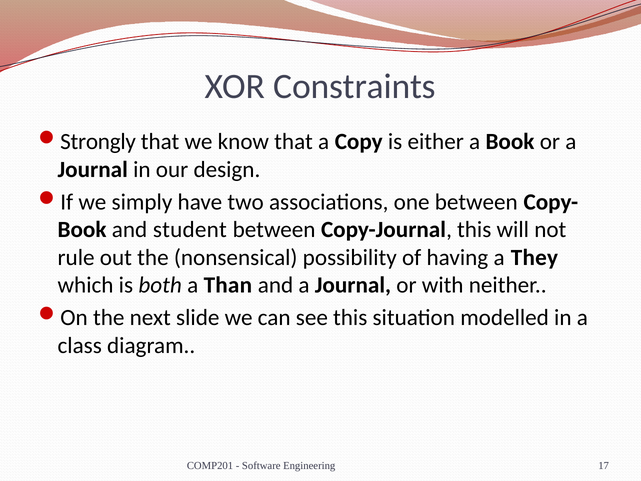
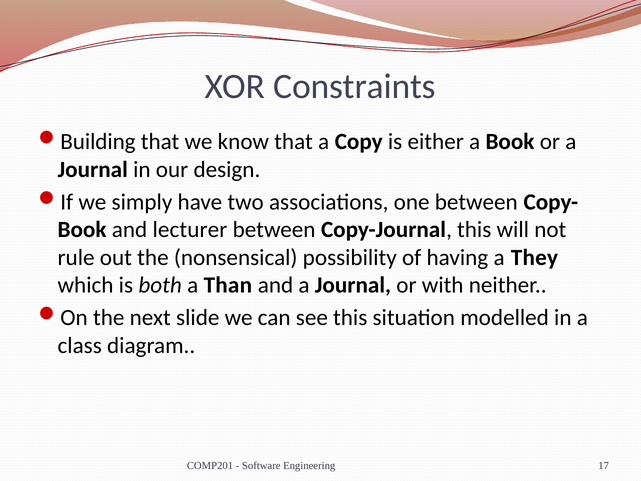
Strongly: Strongly -> Building (98, 142)
student: student -> lecturer (190, 230)
